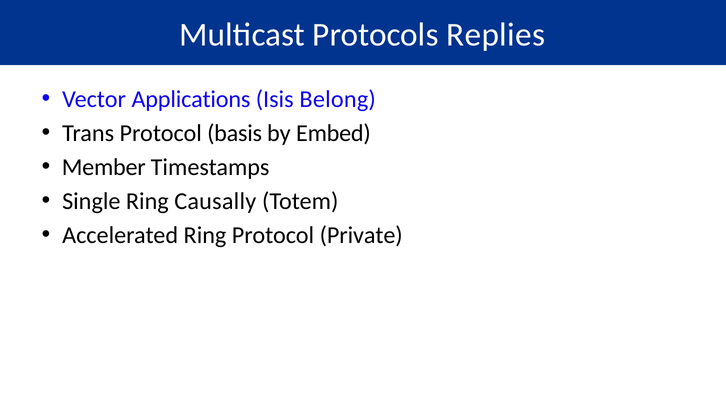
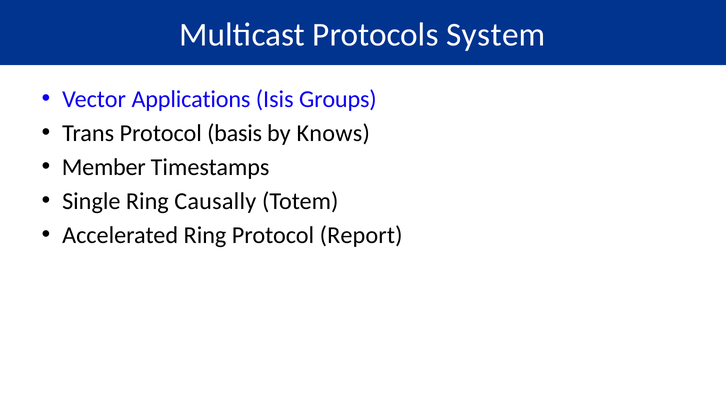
Replies: Replies -> System (496, 35)
Belong: Belong -> Groups (338, 99)
Embed: Embed -> Knows (333, 133)
Private: Private -> Report (361, 235)
